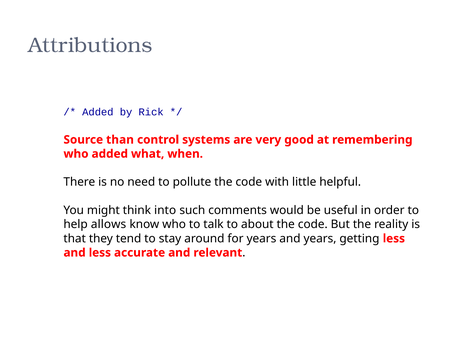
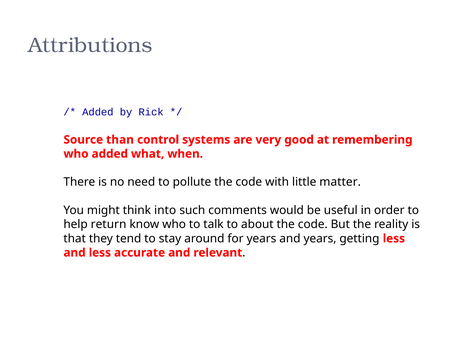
helpful: helpful -> matter (340, 182)
allows: allows -> return (109, 225)
